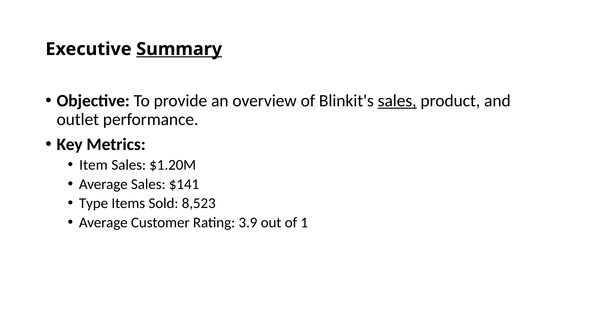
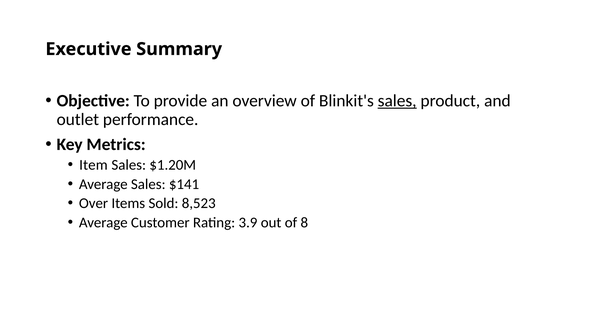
Summary underline: present -> none (179, 49)
Type: Type -> Over (94, 203)
1: 1 -> 8 (304, 223)
